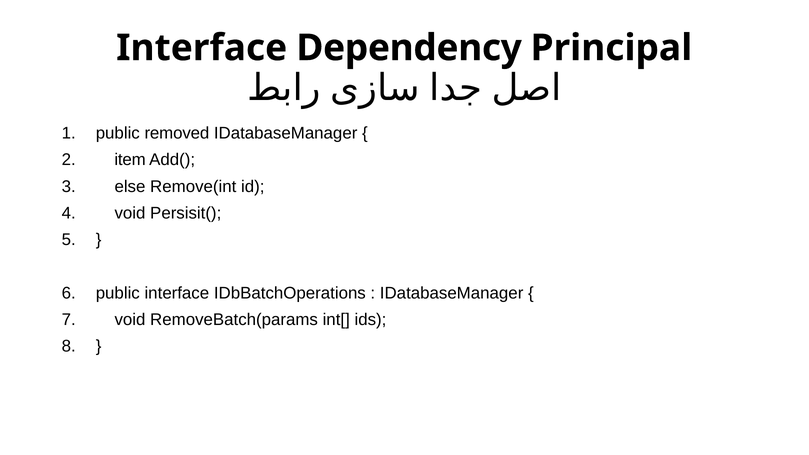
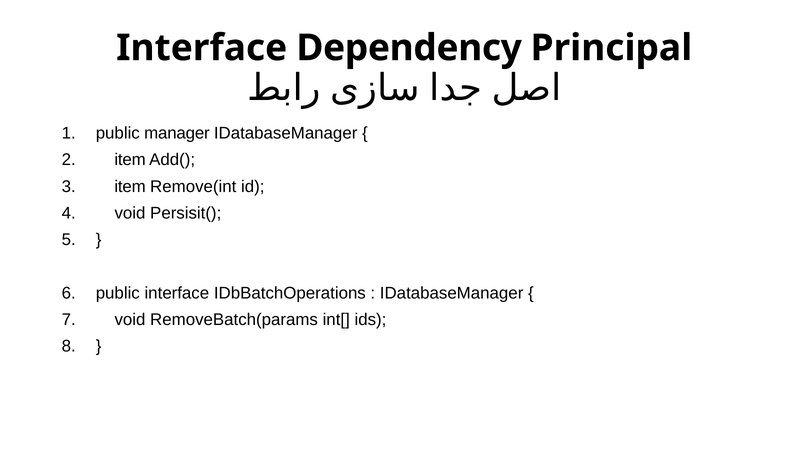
removed: removed -> manager (177, 133)
else: else -> item (130, 187)
